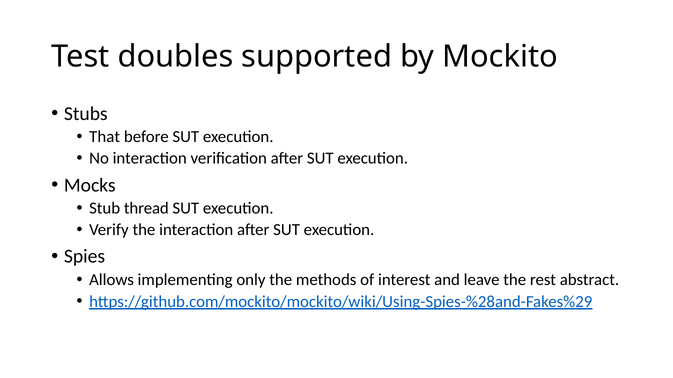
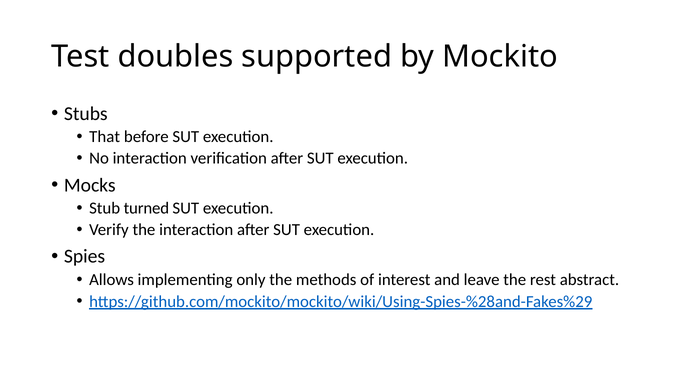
thread: thread -> turned (146, 209)
